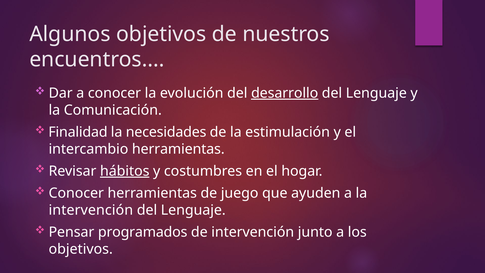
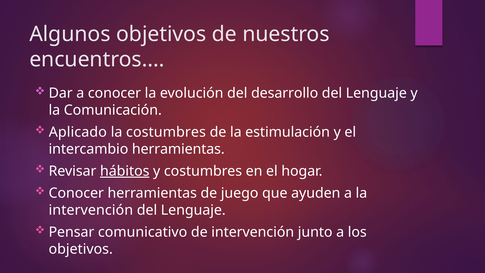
desarrollo underline: present -> none (285, 93)
Finalidad: Finalidad -> Aplicado (78, 132)
la necesidades: necesidades -> costumbres (166, 132)
programados: programados -> comunicativo (143, 232)
